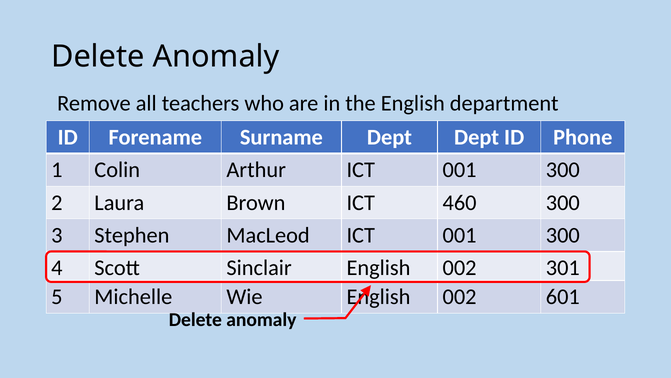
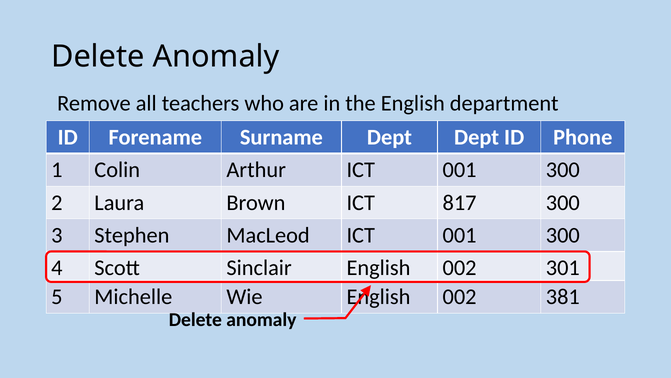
460: 460 -> 817 (460, 202)
601: 601 -> 381 (563, 297)
